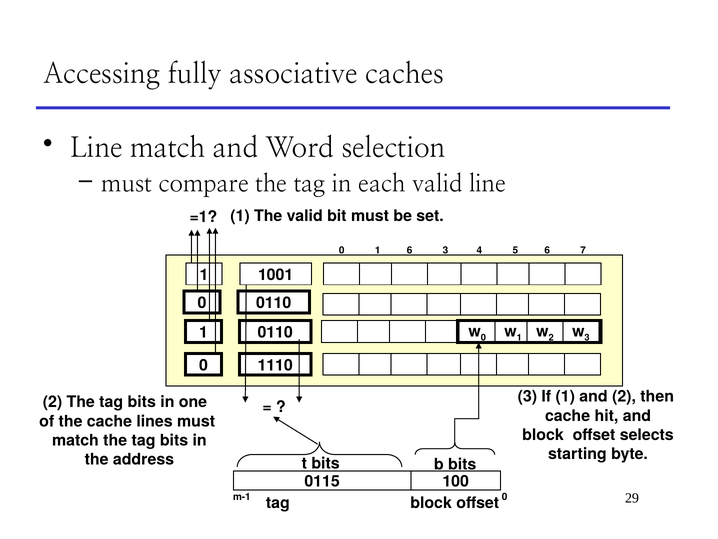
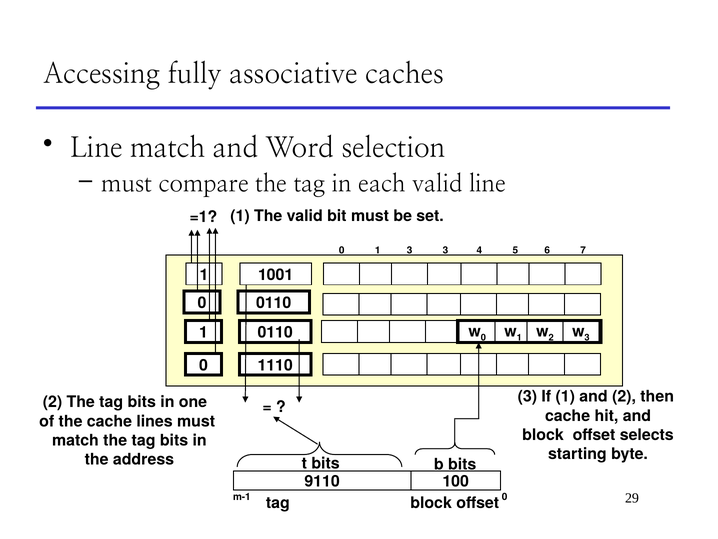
1 6: 6 -> 3 (410, 250)
0115: 0115 -> 9110 (322, 481)
